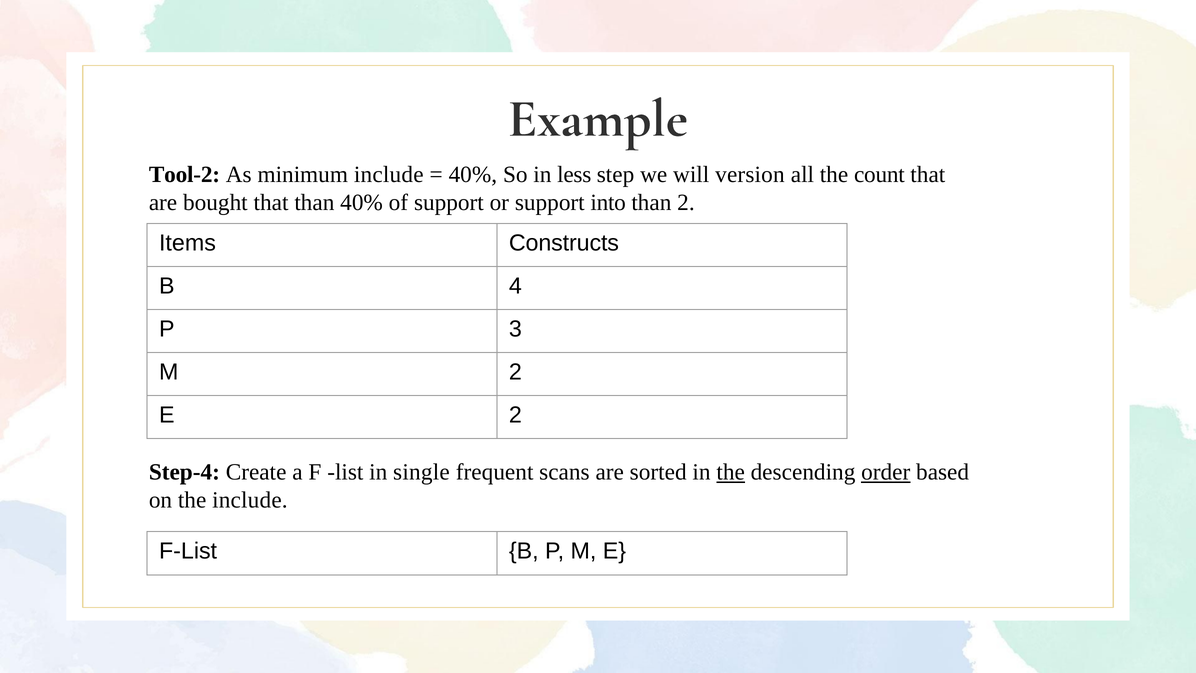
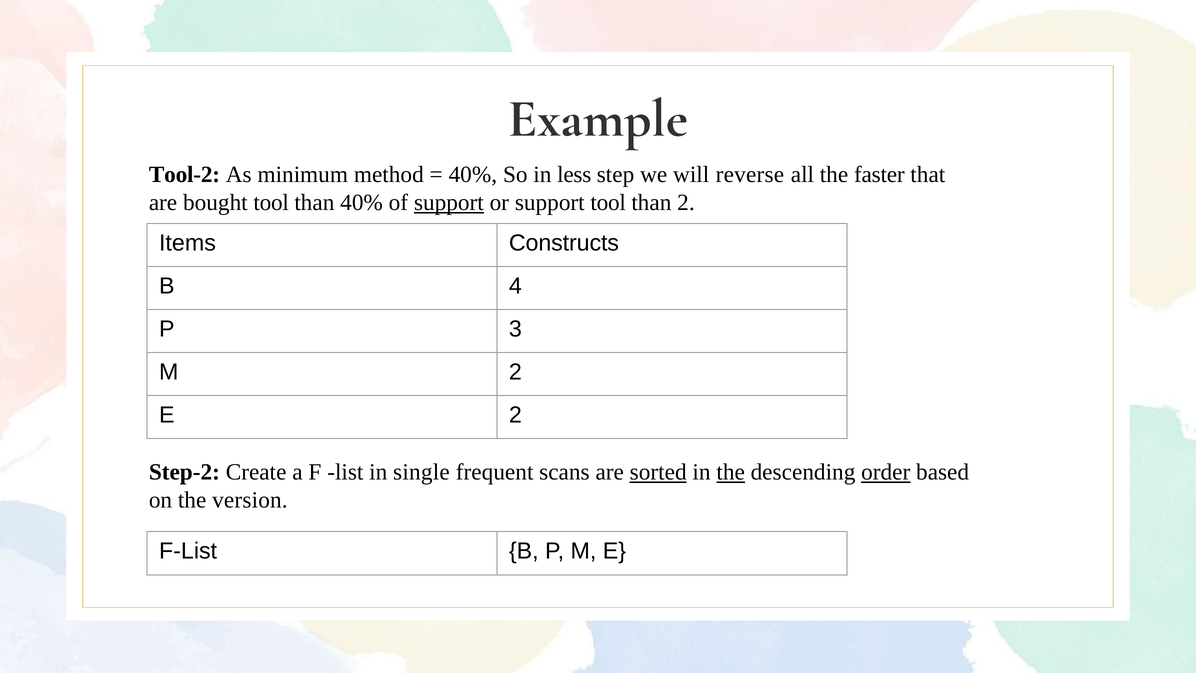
minimum include: include -> method (389, 175)
version: version -> reverse (750, 175)
count: count -> faster (879, 175)
bought that: that -> tool (271, 203)
support underline: none -> present (449, 203)
support into: into -> tool (608, 203)
Step-4: Step-4 -> Step-2 (184, 472)
sorted underline: none -> present (658, 472)
the include: include -> version (250, 500)
